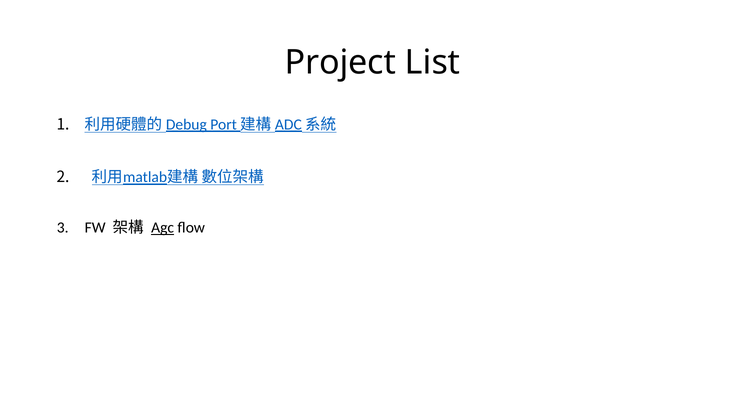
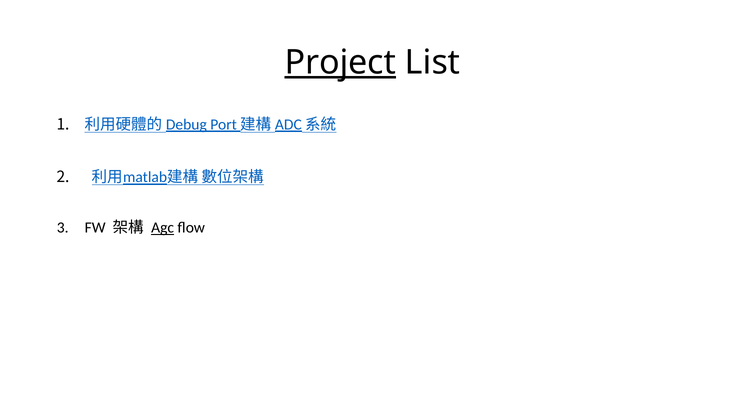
Project underline: none -> present (340, 63)
